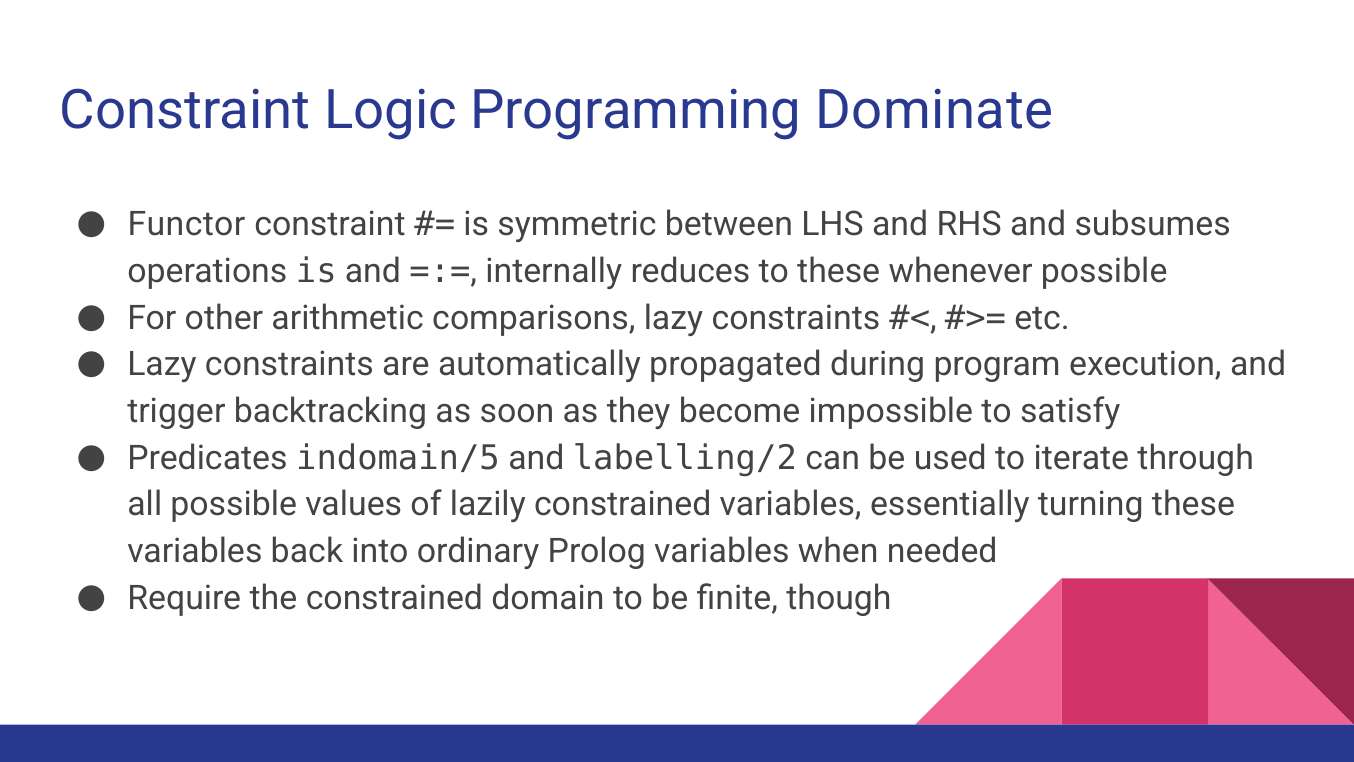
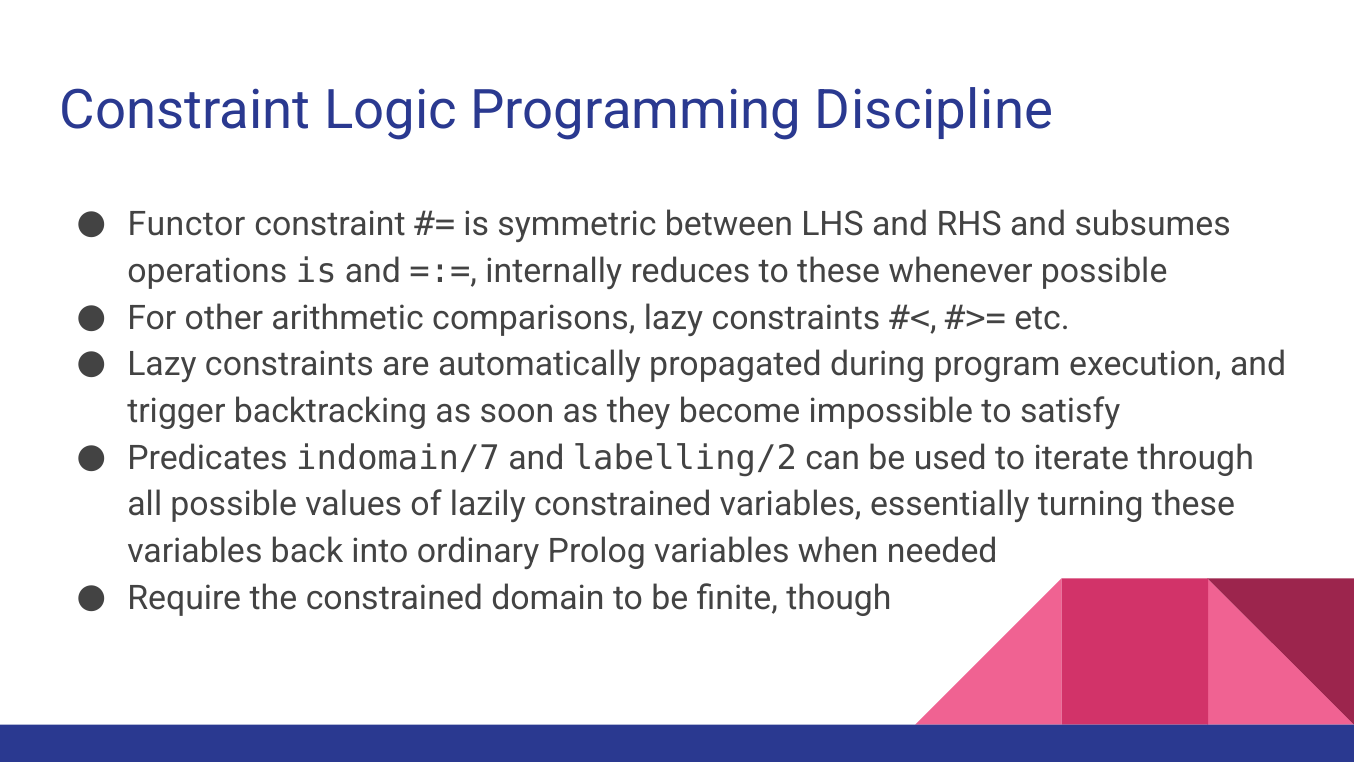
Dominate: Dominate -> Discipline (934, 111)
indomain/5: indomain/5 -> indomain/7 (398, 458)
